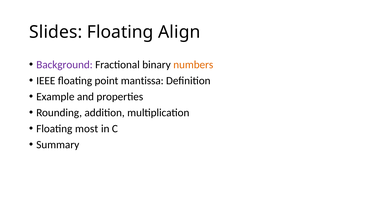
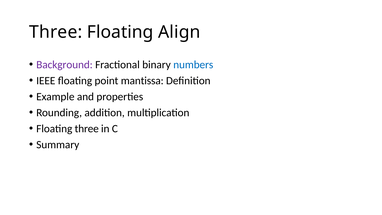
Slides: Slides -> Three (56, 32)
numbers colour: orange -> blue (193, 65)
Floating most: most -> three (87, 129)
